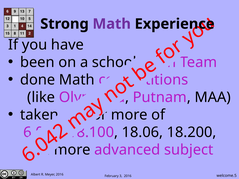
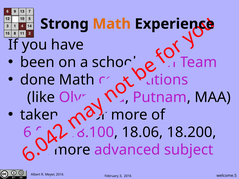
Math colour: purple -> orange (112, 24)
